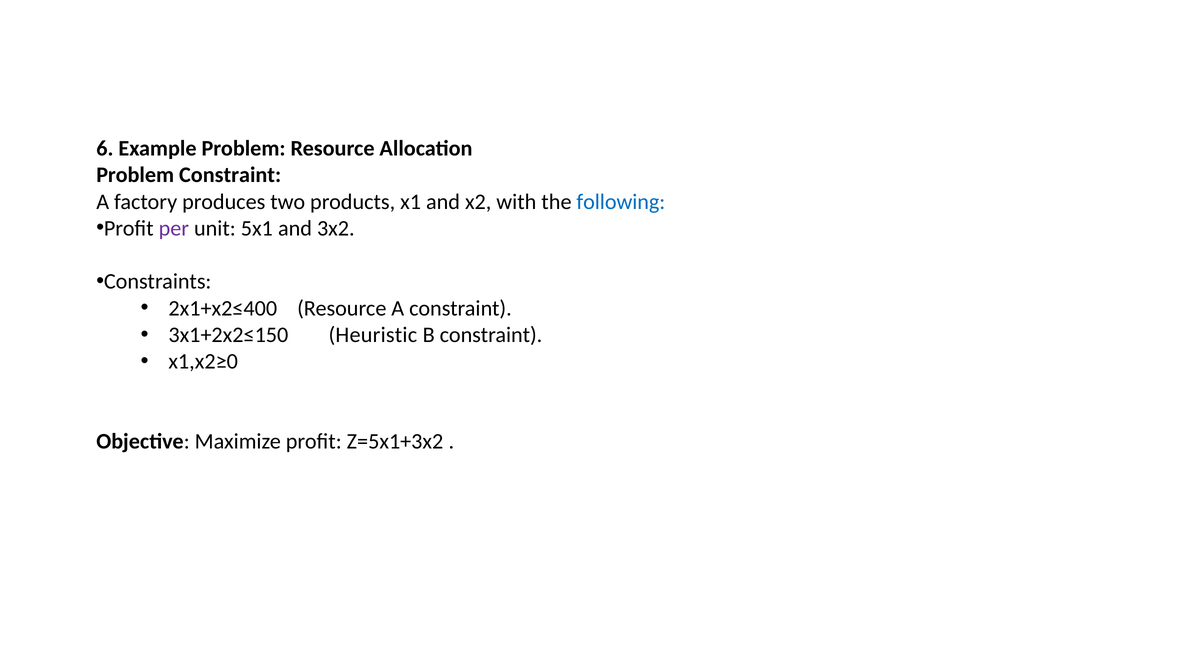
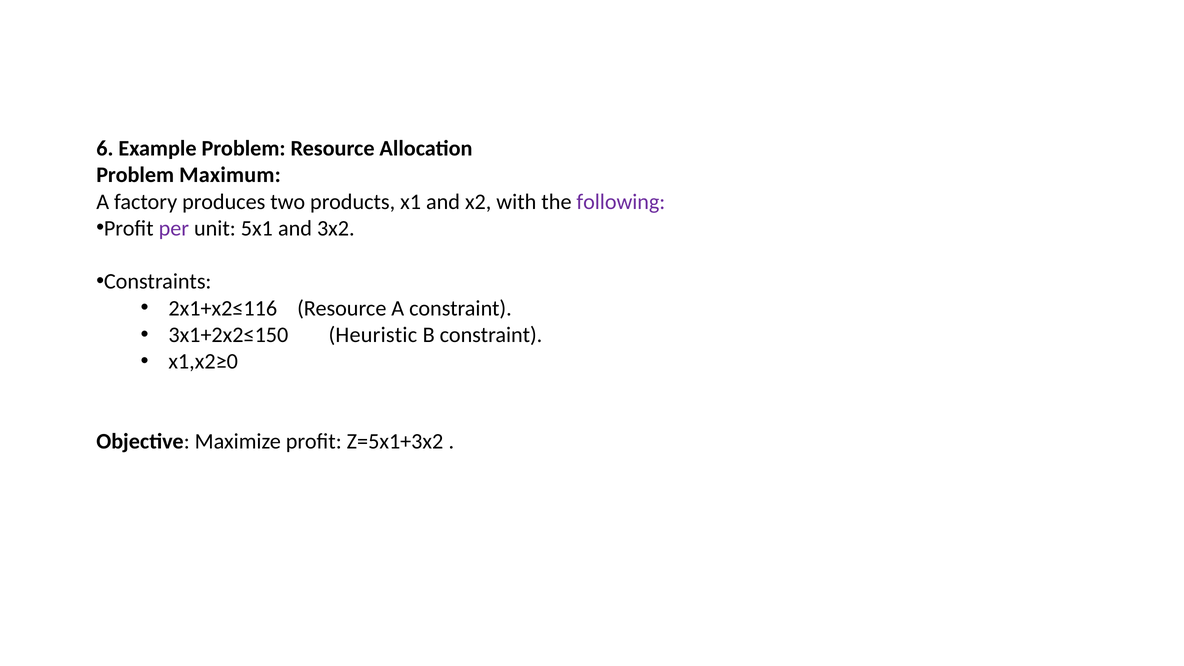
Problem Constraint: Constraint -> Maximum (230, 175)
following colour: blue -> purple (621, 202)
2x1+x2≤400: 2x1+x2≤400 -> 2x1+x2≤116 (223, 308)
